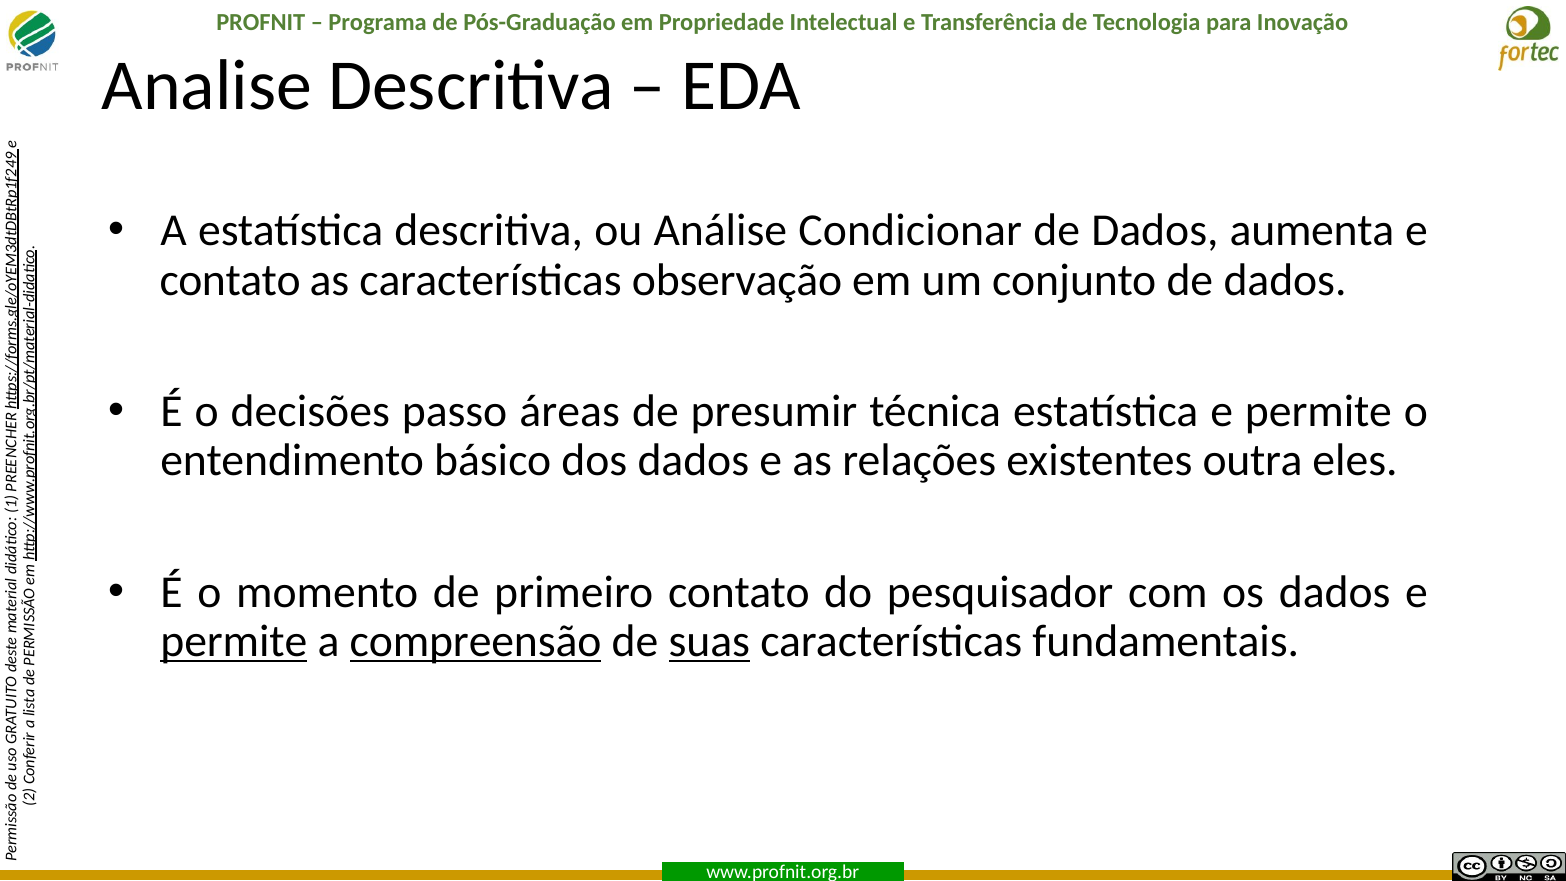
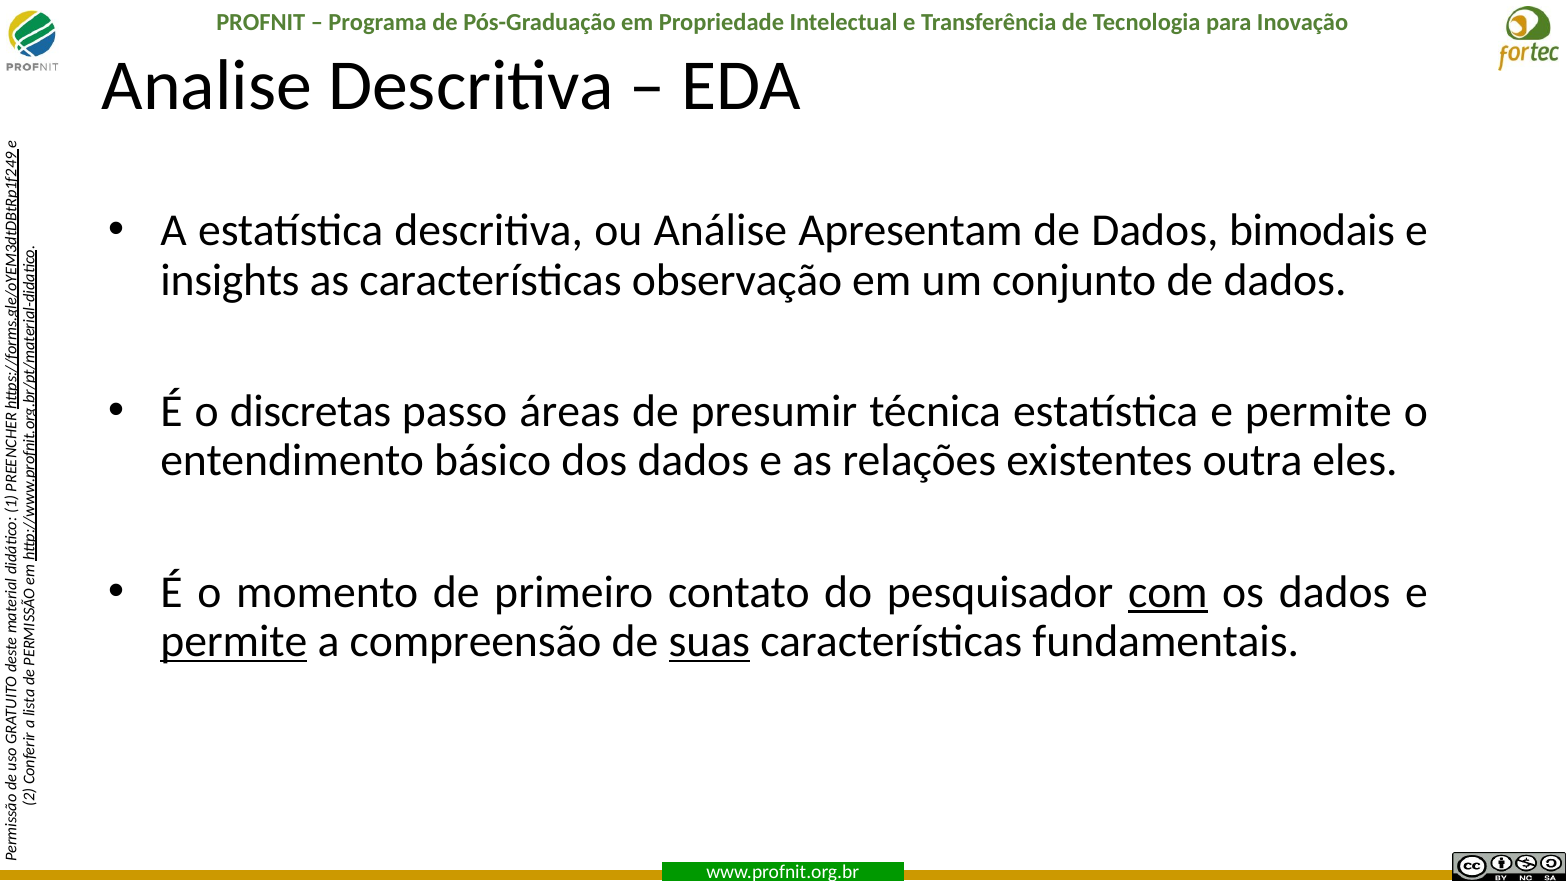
Condicionar: Condicionar -> Apresentam (910, 231)
aumenta: aumenta -> bimodais (1312, 231)
contato: contato -> insights (230, 280)
decisões: decisões -> discretas (311, 411)
com underline: none -> present (1168, 592)
compreensão underline: present -> none (476, 641)
